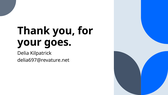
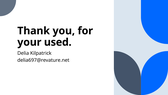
goes: goes -> used (58, 42)
